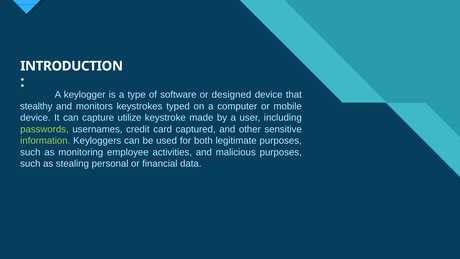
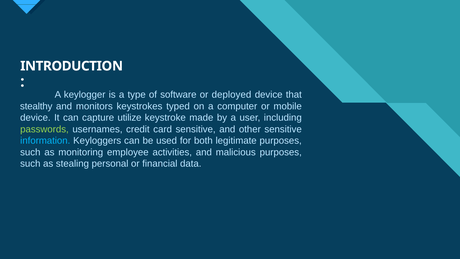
designed: designed -> deployed (232, 95)
card captured: captured -> sensitive (196, 129)
information colour: light green -> light blue (45, 141)
